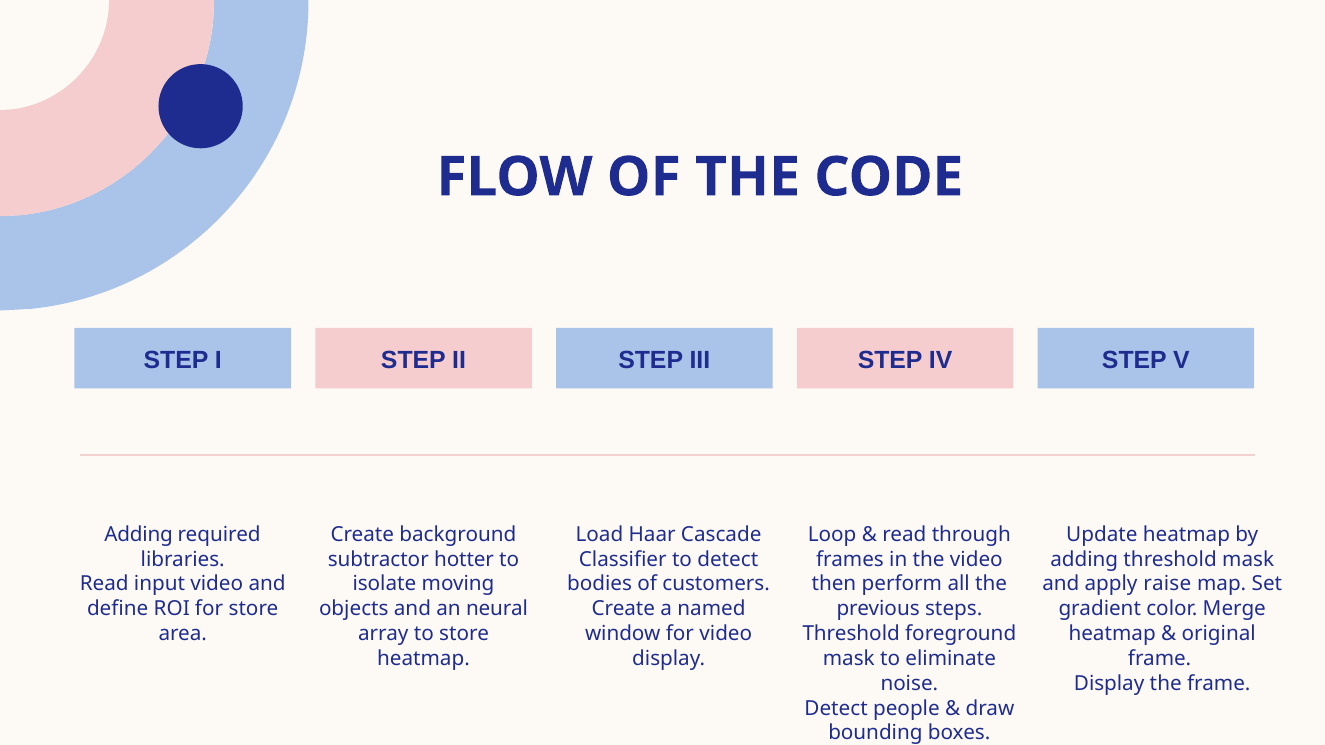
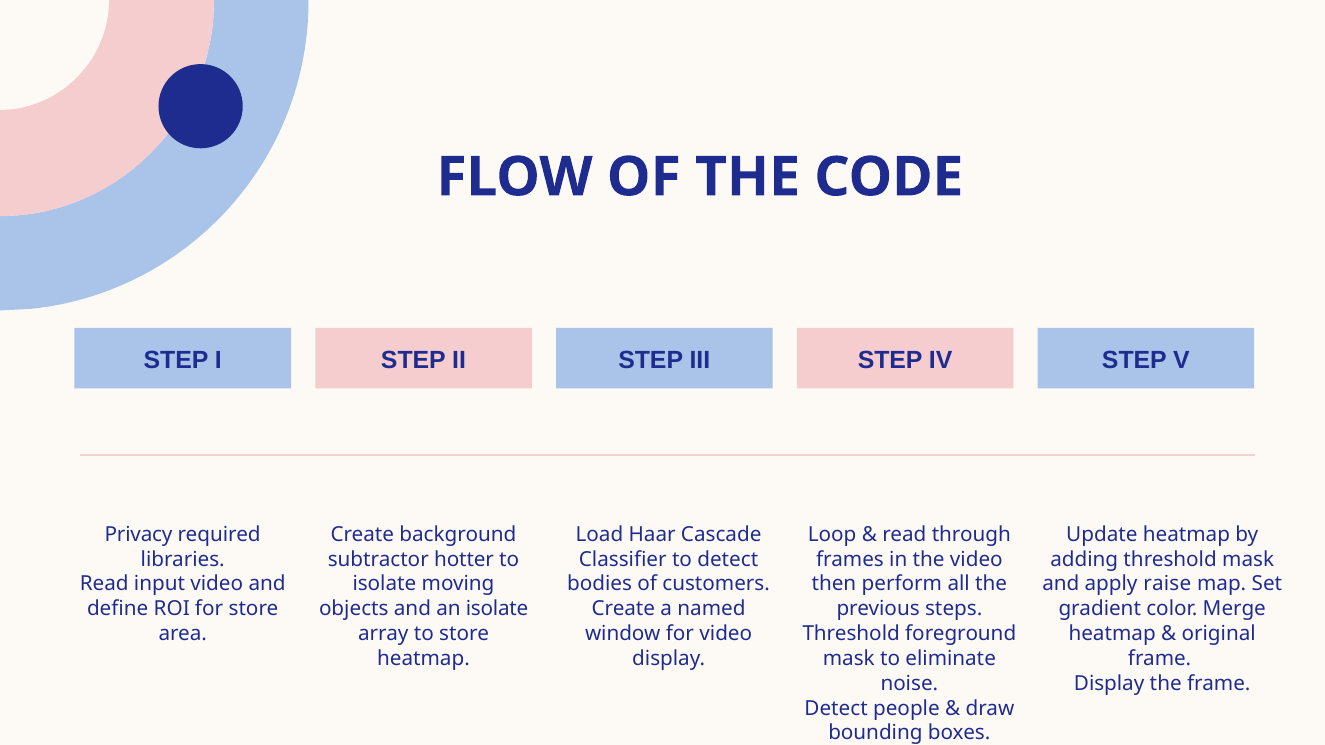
Adding: Adding -> Privacy (139, 535)
an neural: neural -> isolate (497, 609)
